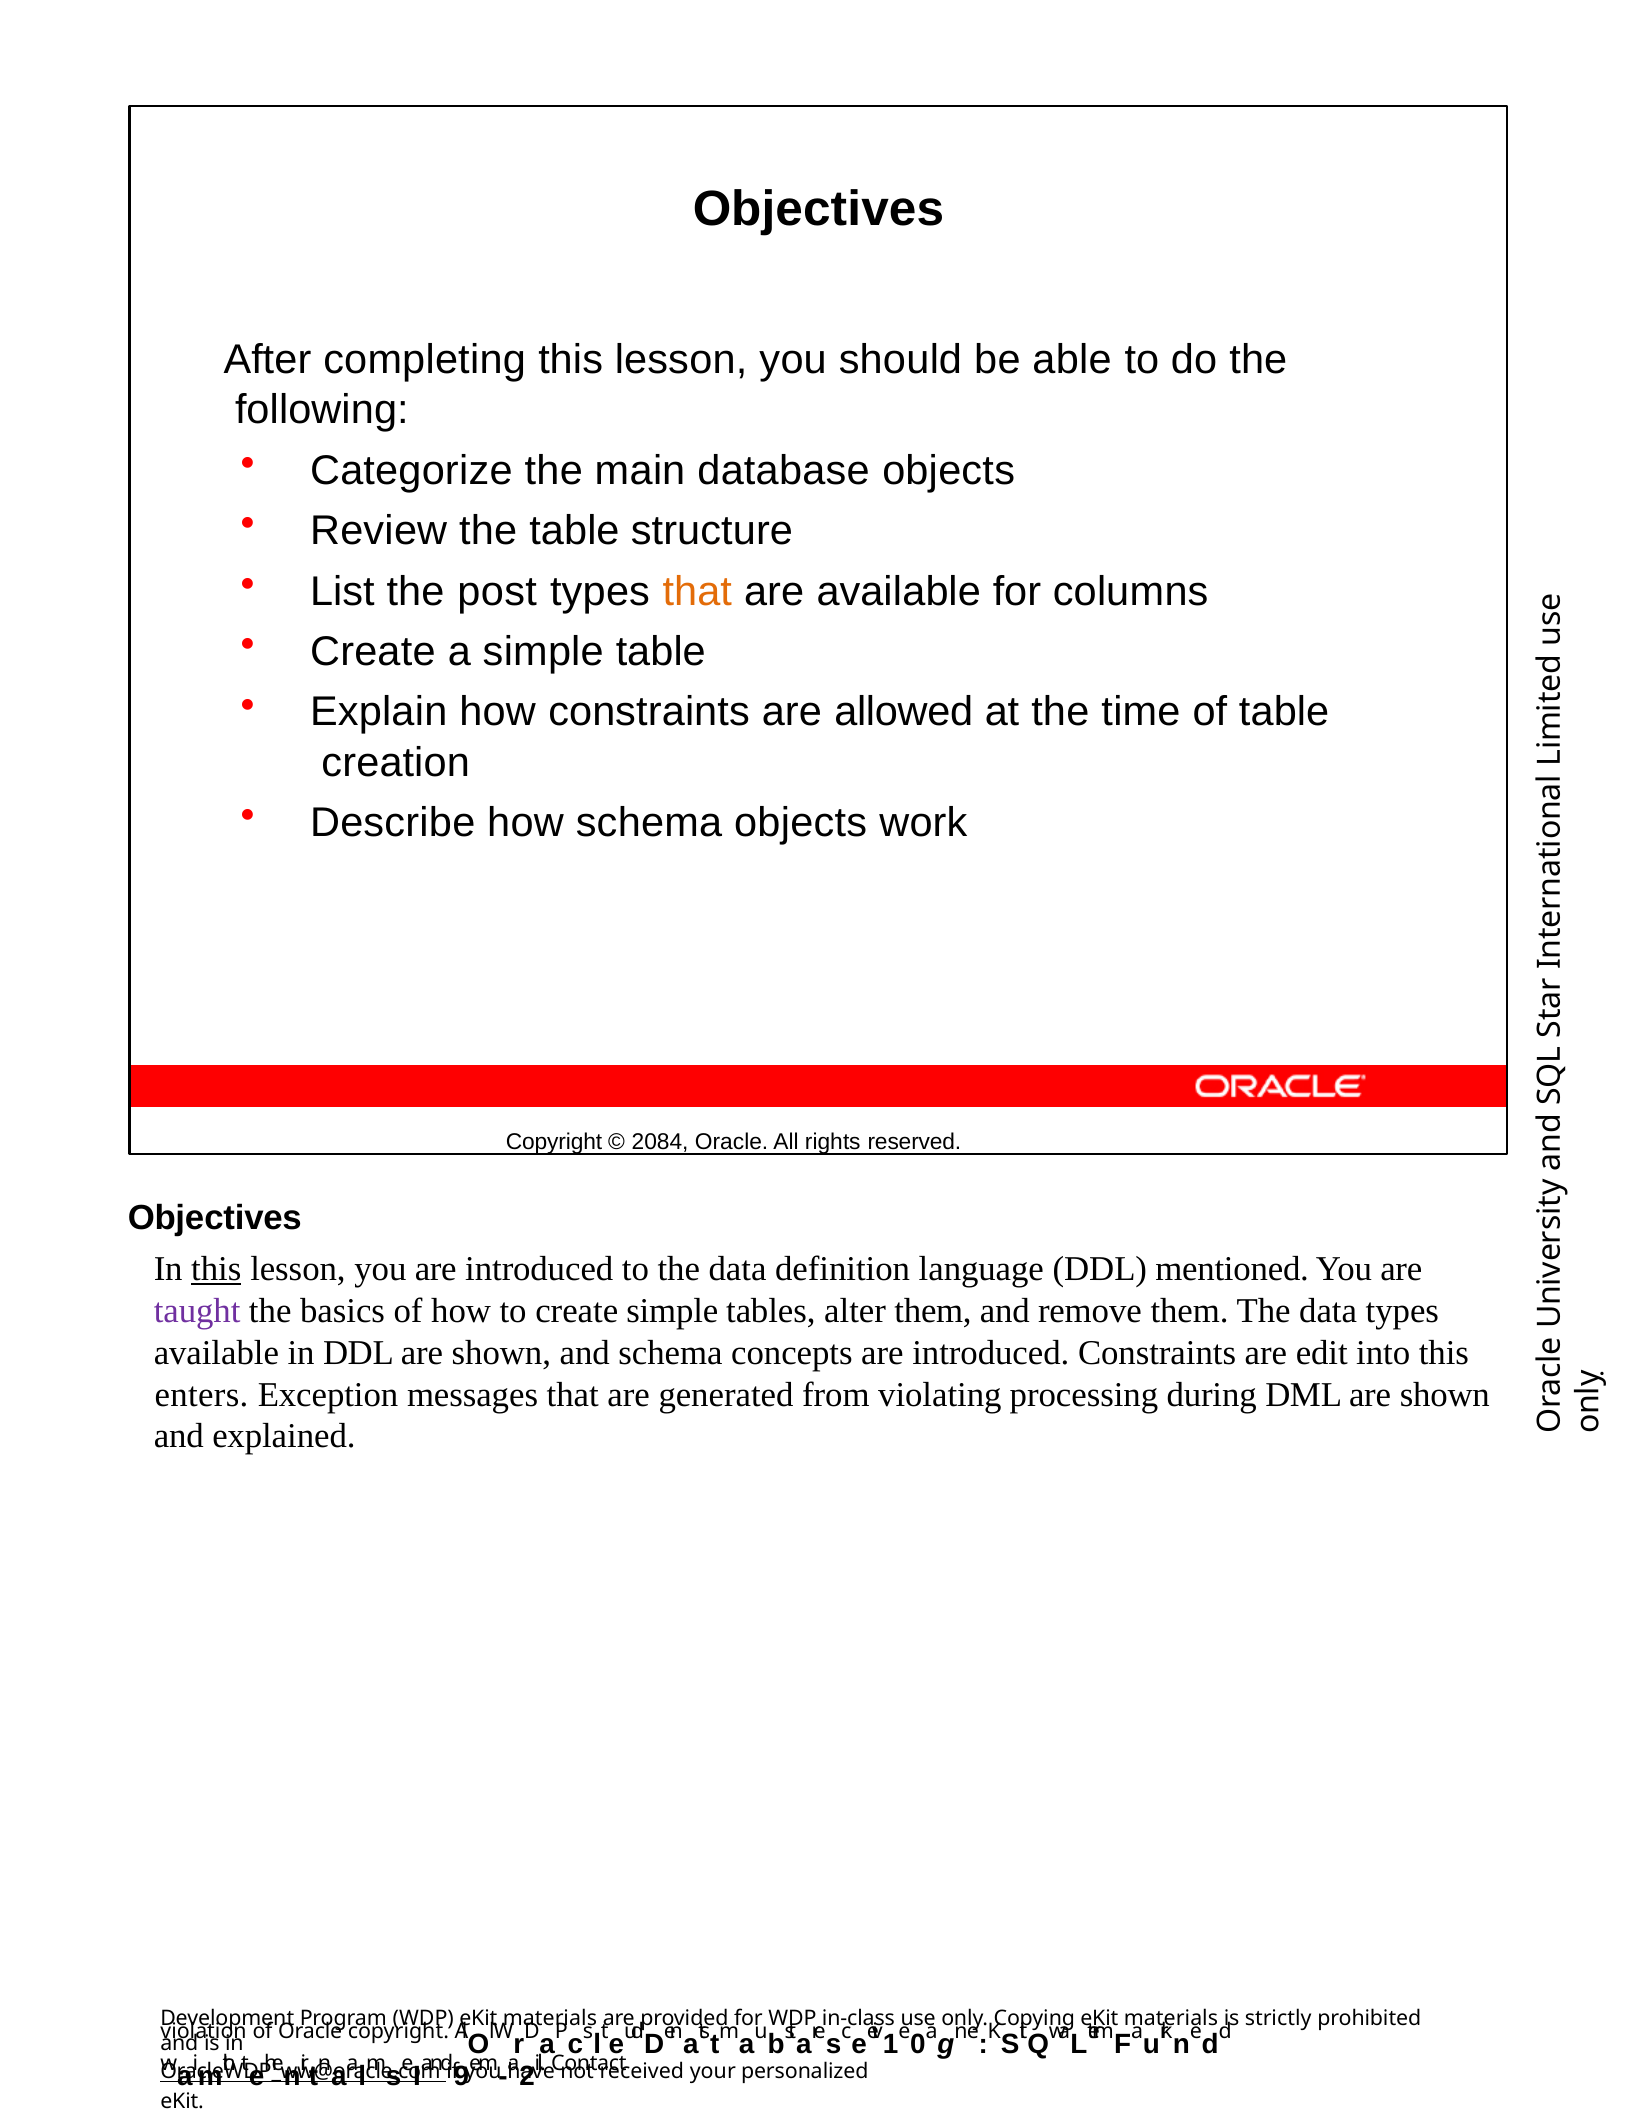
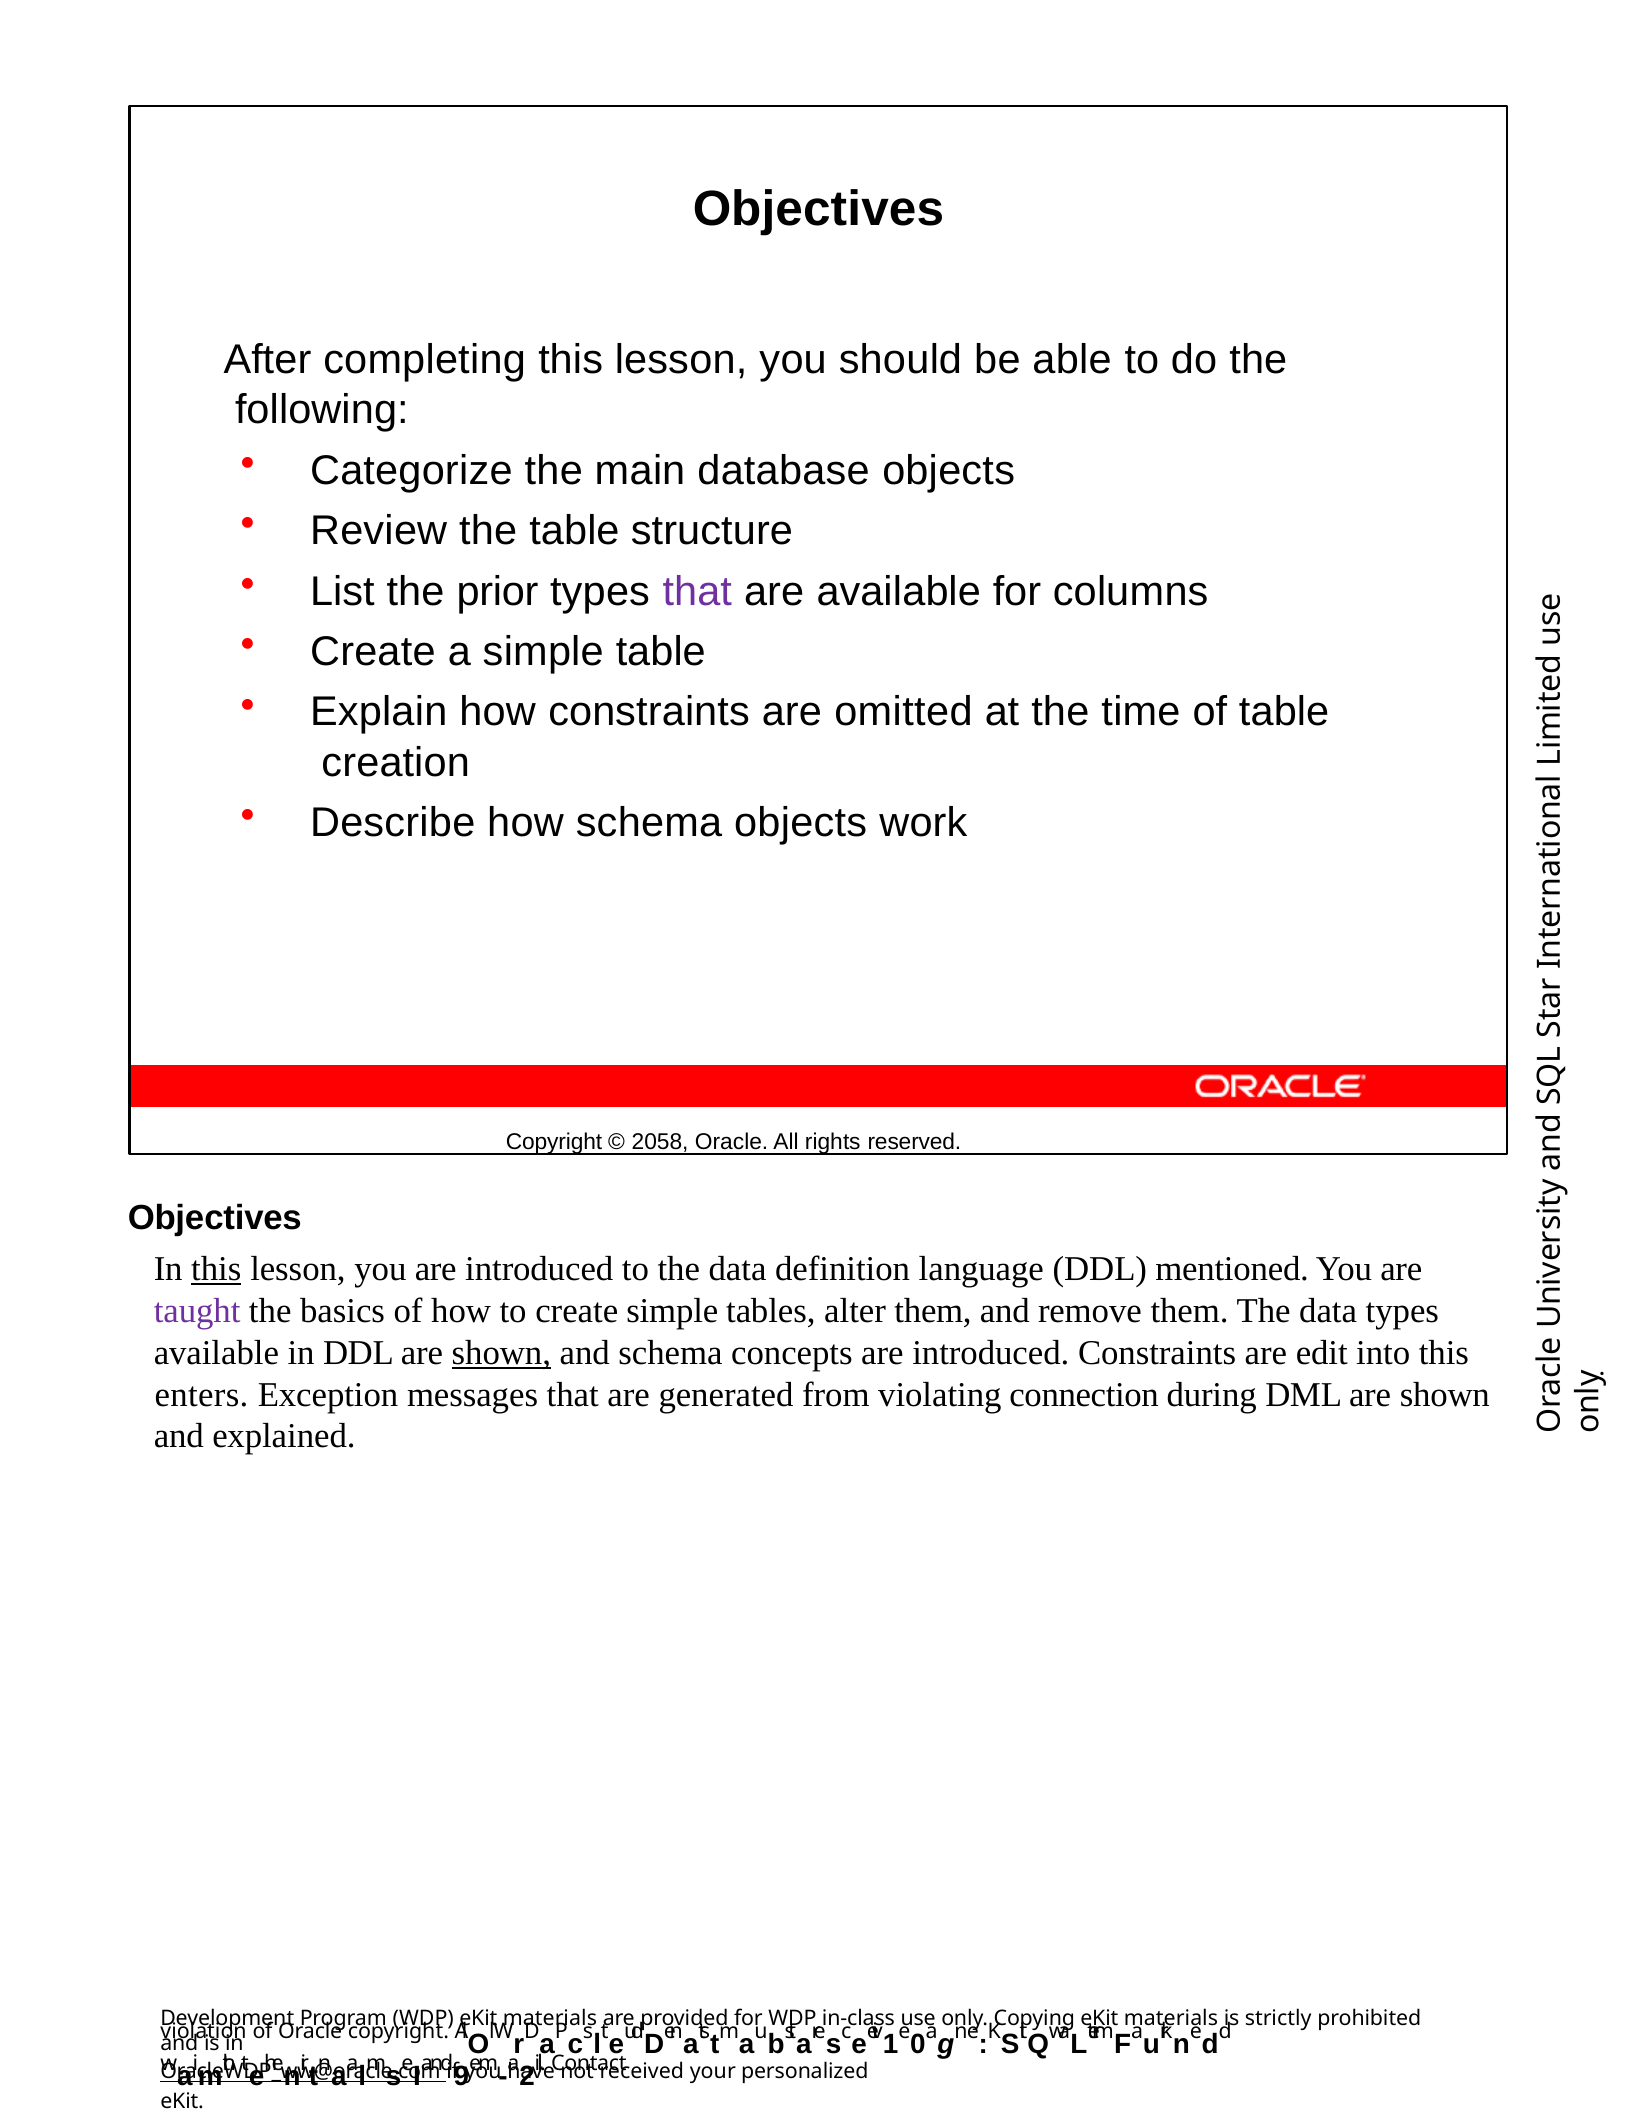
post: post -> prior (498, 591)
that colour: orange -> purple (697, 591)
allowed: allowed -> omitted (903, 712)
2084: 2084 -> 2058 (660, 1142)
shown underline: none -> present (501, 1352)
processing: processing -> connection (1084, 1394)
